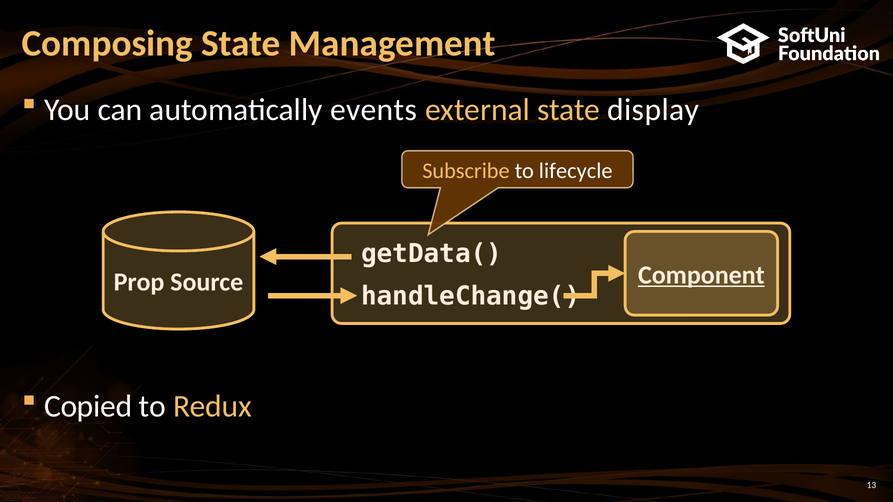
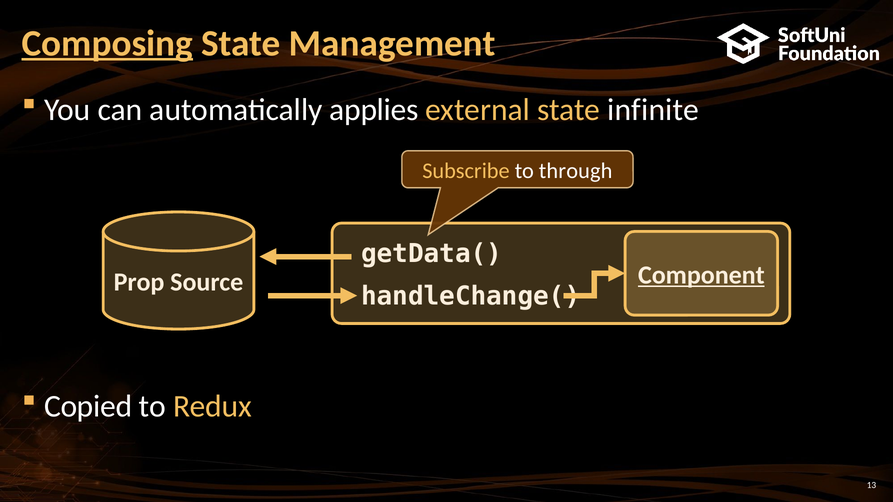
Composing underline: none -> present (107, 43)
events: events -> applies (374, 110)
display: display -> infinite (653, 110)
lifecycle: lifecycle -> through (576, 171)
